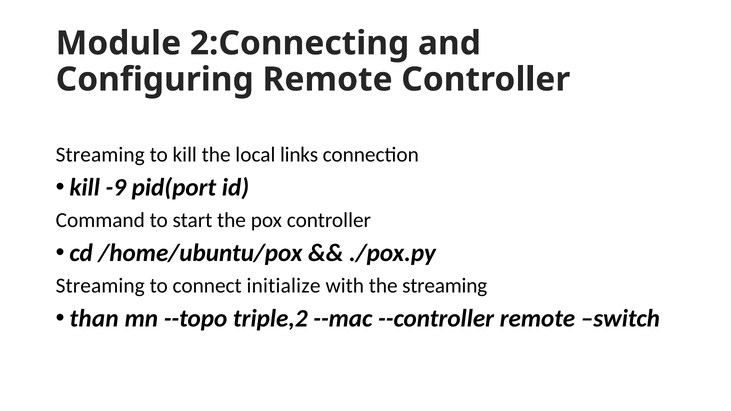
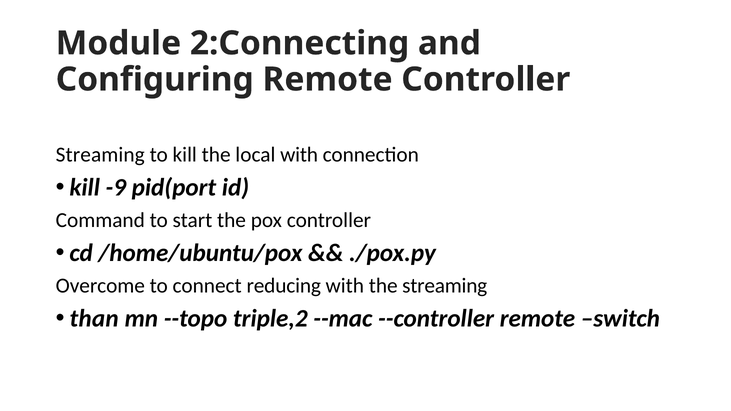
local links: links -> with (299, 155)
Streaming: Streaming -> Overcome (100, 286)
initialize: initialize -> reducing (284, 286)
